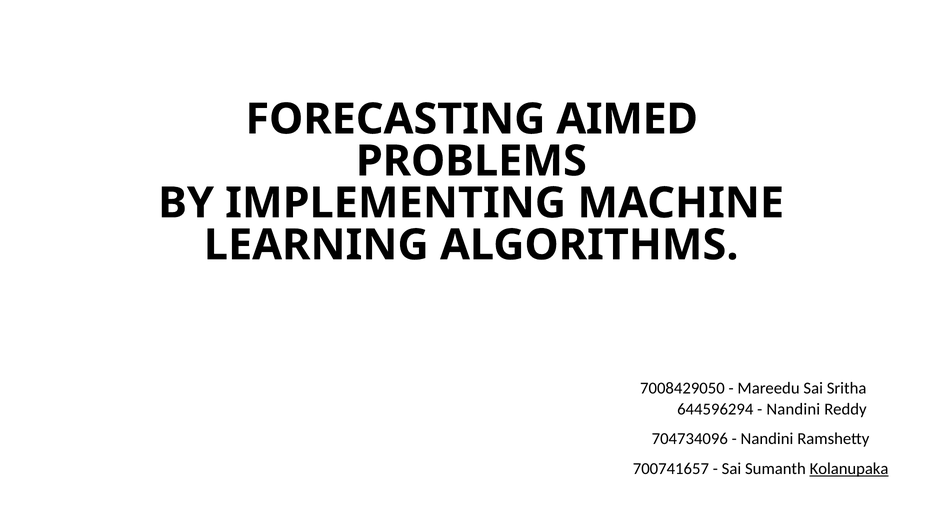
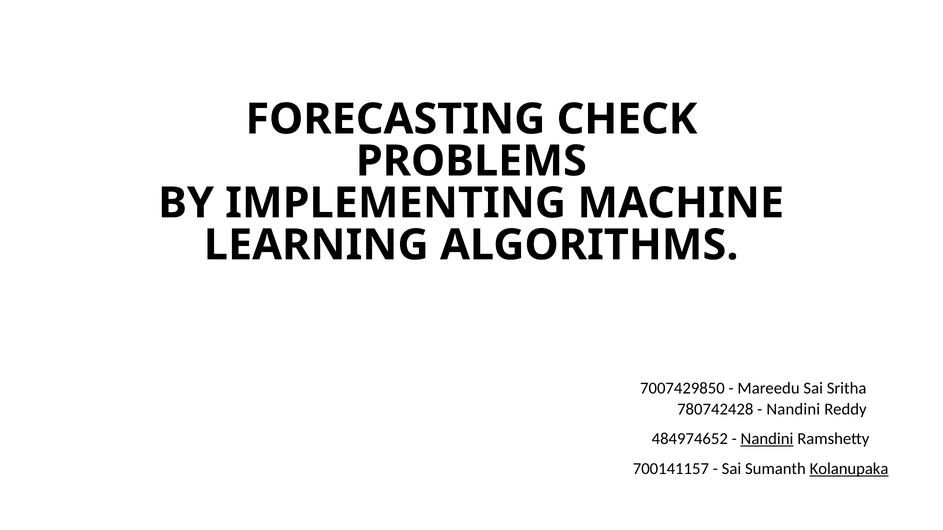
AIMED: AIMED -> CHECK (627, 119)
7008429050: 7008429050 -> 7007429850 (682, 388)
644596294: 644596294 -> 780742428 (715, 409)
704734096: 704734096 -> 484974652 (690, 439)
Nandini underline: none -> present (767, 439)
700741657: 700741657 -> 700141157 (671, 469)
